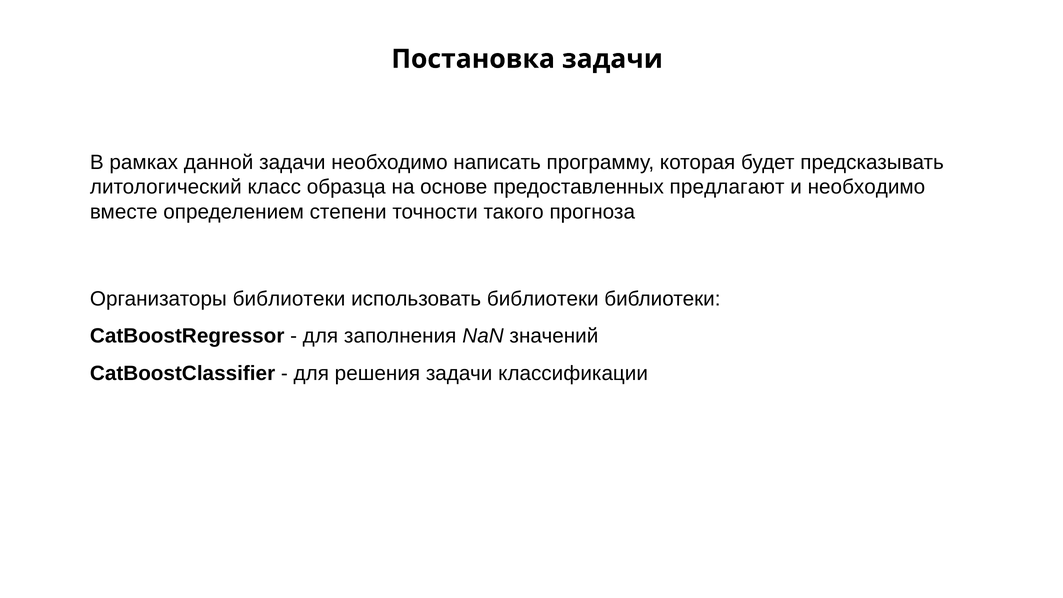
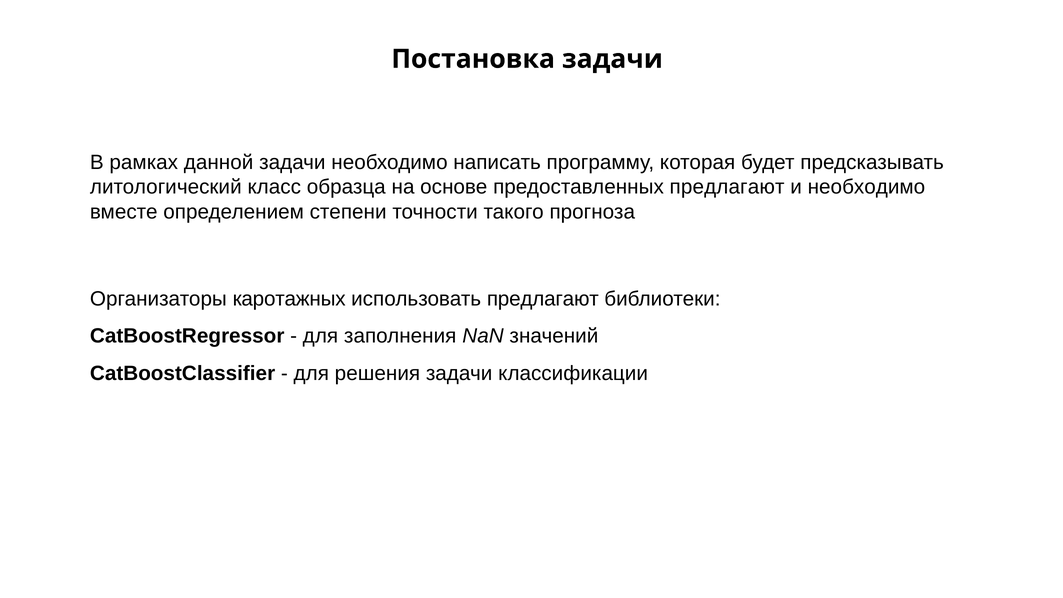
Организаторы библиотеки: библиотеки -> каротажных (289, 299)
использовать библиотеки: библиотеки -> предлагают (543, 299)
